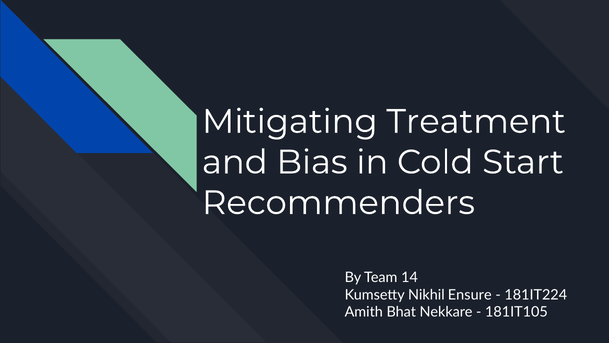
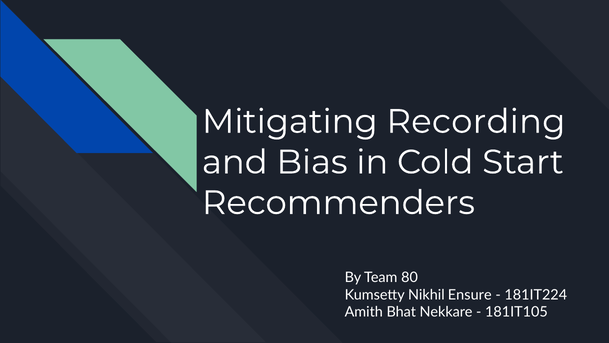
Treatment: Treatment -> Recording (476, 121)
14: 14 -> 80 (410, 277)
